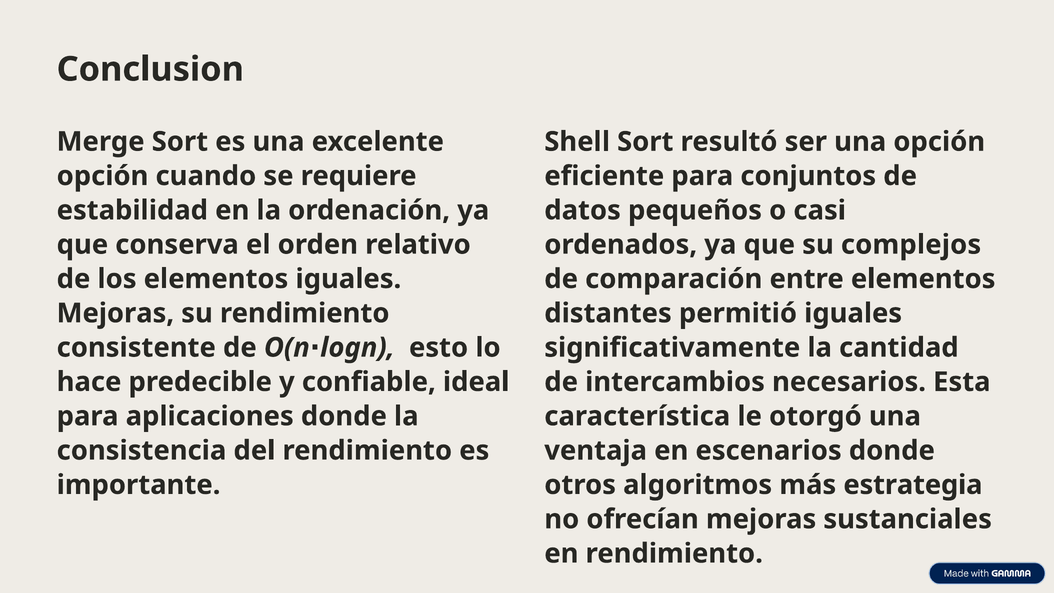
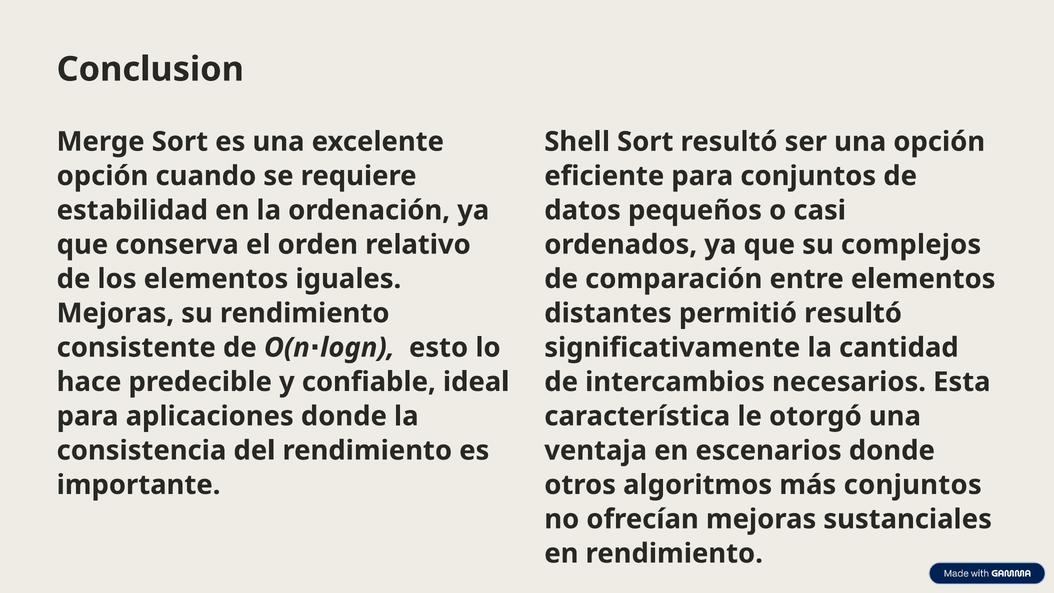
permitió iguales: iguales -> resultó (853, 313)
más estrategia: estrategia -> conjuntos (913, 485)
